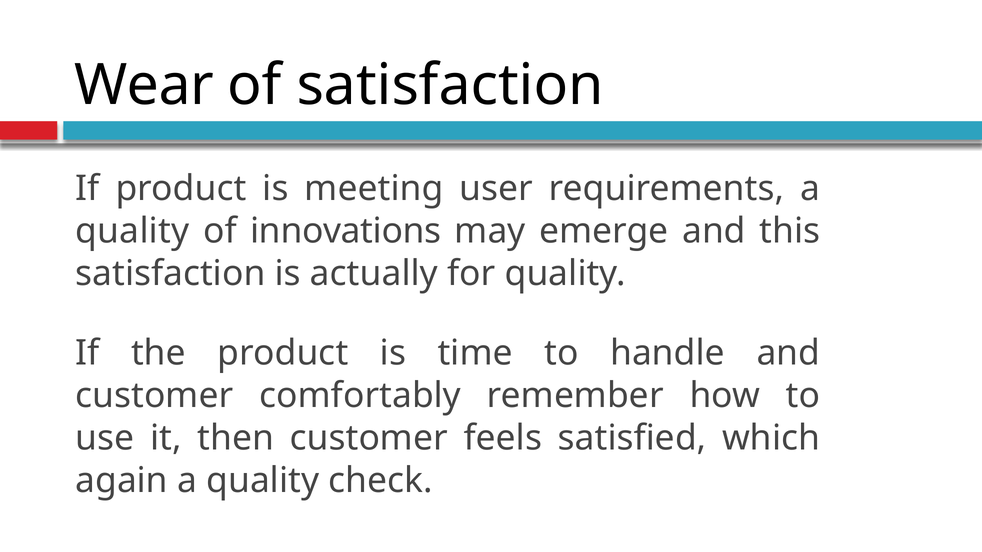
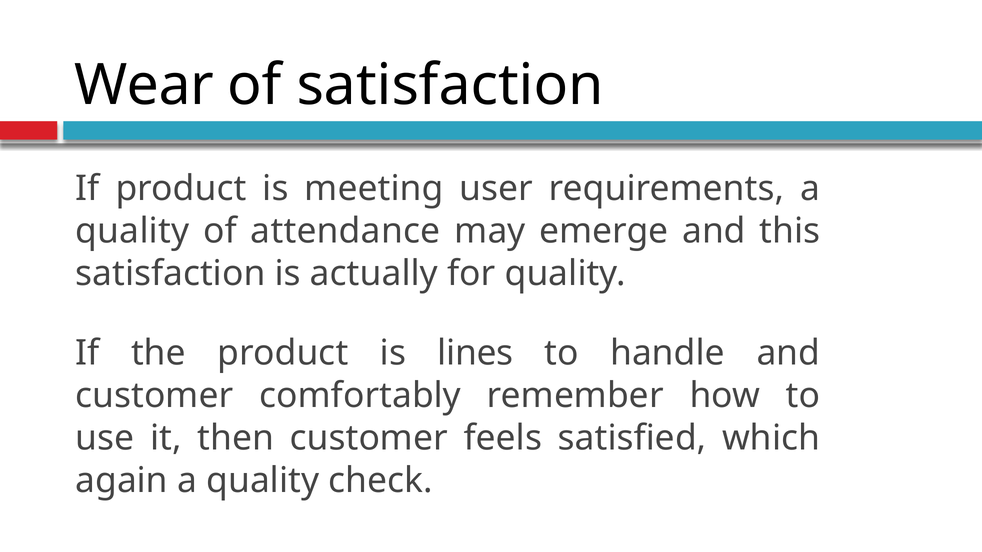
innovations: innovations -> attendance (345, 231)
time: time -> lines (475, 353)
